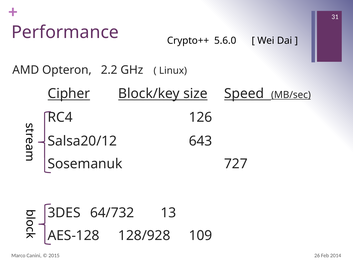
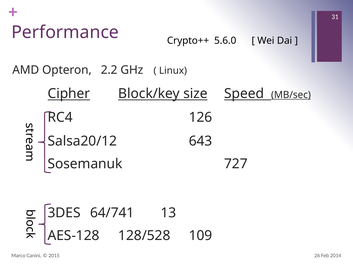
64/732: 64/732 -> 64/741 (112, 213)
128/928: 128/928 -> 128/528 (144, 235)
